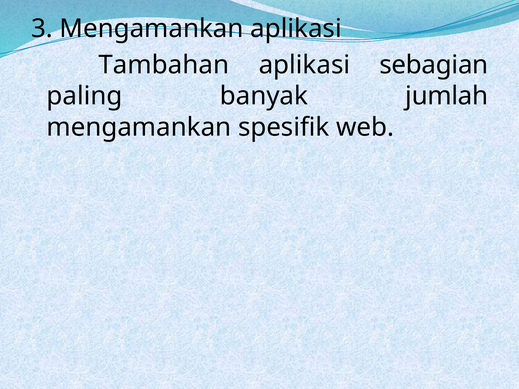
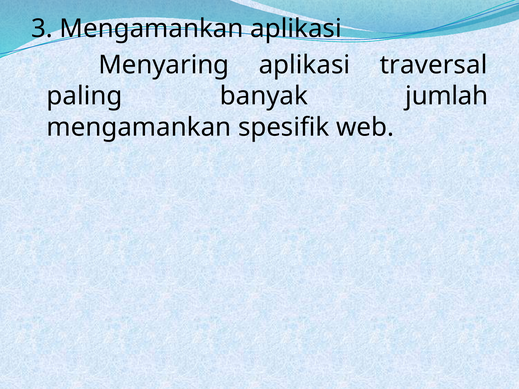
Tambahan: Tambahan -> Menyaring (164, 65)
sebagian: sebagian -> traversal (434, 65)
